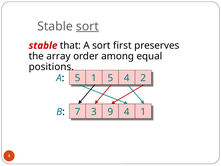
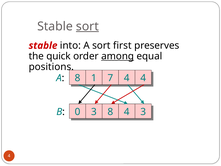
that: that -> into (70, 46)
array: array -> quick (59, 56)
among underline: none -> present (118, 56)
A 5: 5 -> 8 (78, 78)
1 5: 5 -> 7 (110, 78)
4 2: 2 -> 4 (143, 78)
7: 7 -> 0 (78, 112)
3 9: 9 -> 8 (110, 112)
4 1: 1 -> 3 (143, 112)
